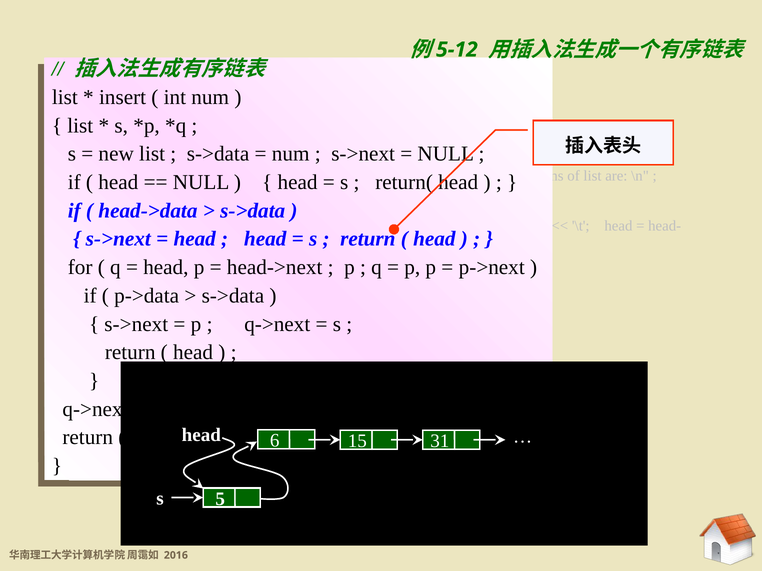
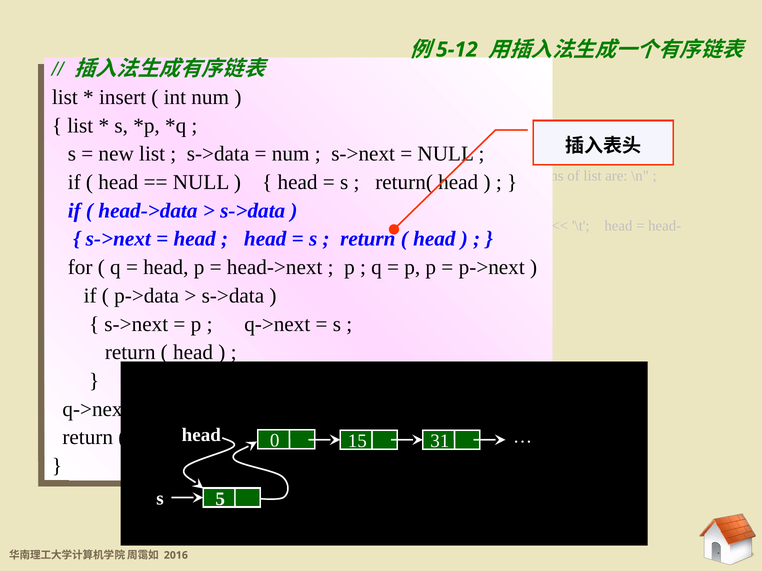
6: 6 -> 0 (275, 441)
